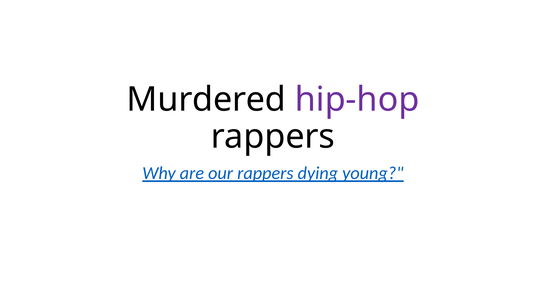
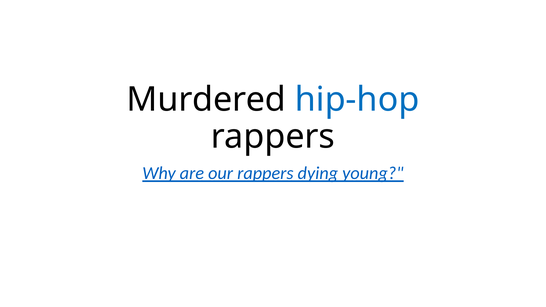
hip-hop colour: purple -> blue (357, 100)
